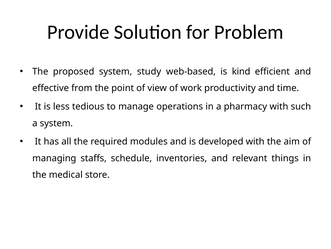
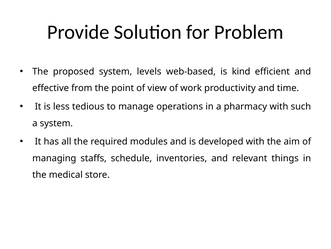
study: study -> levels (149, 71)
